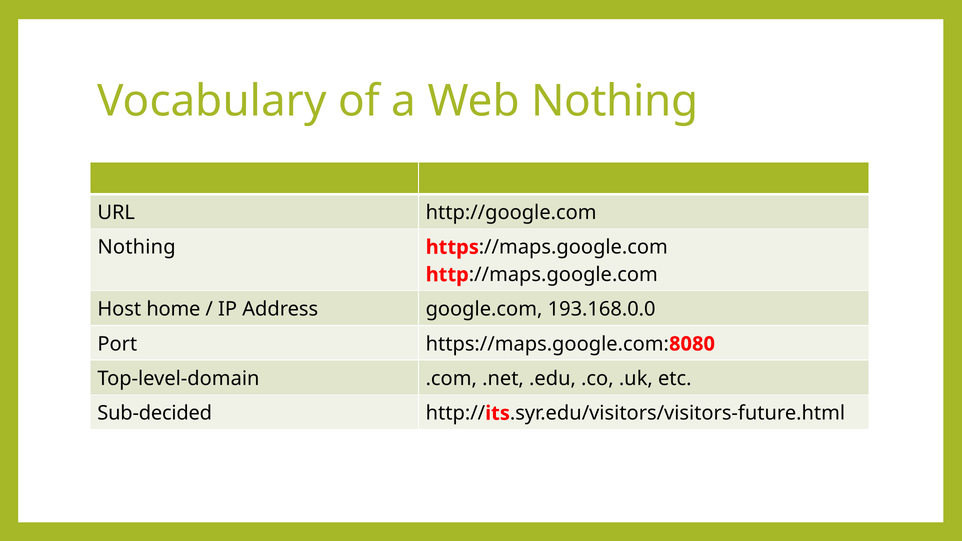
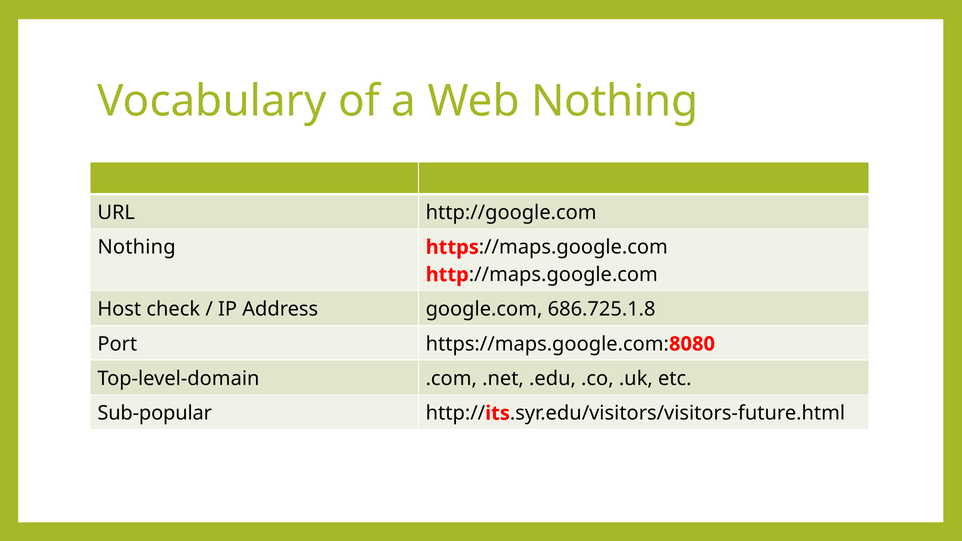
home: home -> check (173, 309)
193.168.0.0: 193.168.0.0 -> 686.725.1.8 (602, 309)
Sub-decided: Sub-decided -> Sub-popular (155, 413)
